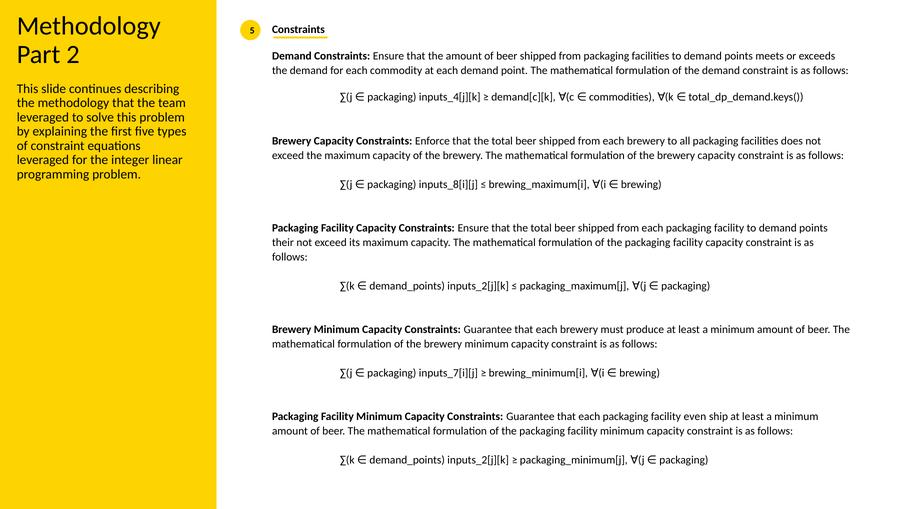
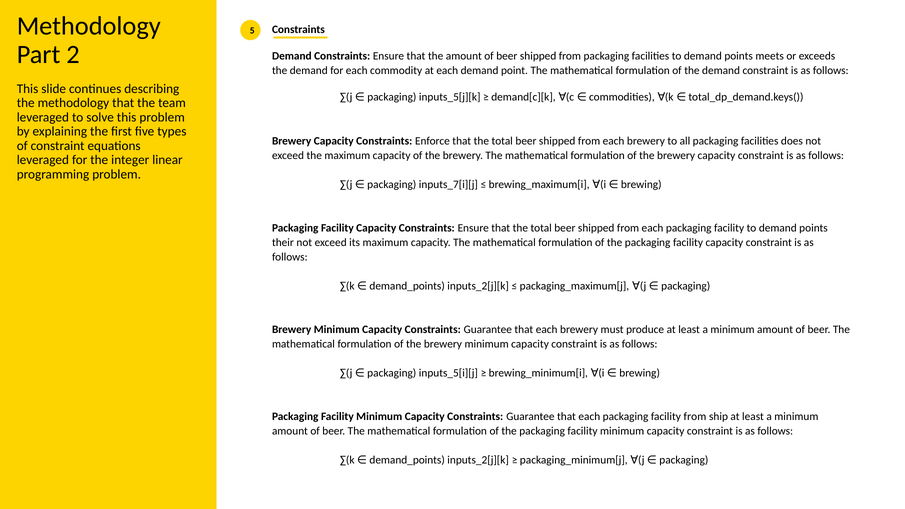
inputs_4[j][k: inputs_4[j][k -> inputs_5[j][k (450, 97)
inputs_8[i][j: inputs_8[i][j -> inputs_7[i][j (448, 184)
inputs_7[i][j: inputs_7[i][j -> inputs_5[i][j (448, 373)
facility even: even -> from (695, 417)
